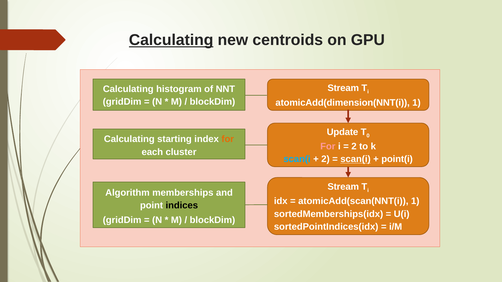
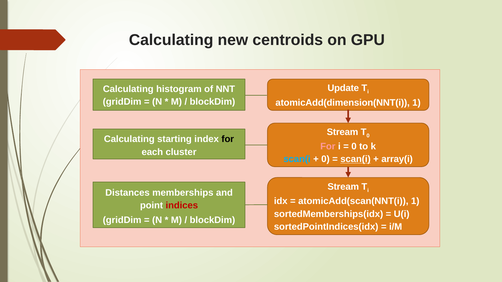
Calculating underline: present -> none (171, 40)
Stream: Stream -> Update (343, 88)
Update: Update -> Stream (343, 132)
for colour: orange -> black (228, 139)
2: 2 -> 0 (354, 146)
2: 2 -> 0 (325, 159)
point(i: point(i -> array(i (397, 159)
Algorithm: Algorithm -> Distances (127, 193)
indices colour: black -> red (182, 206)
